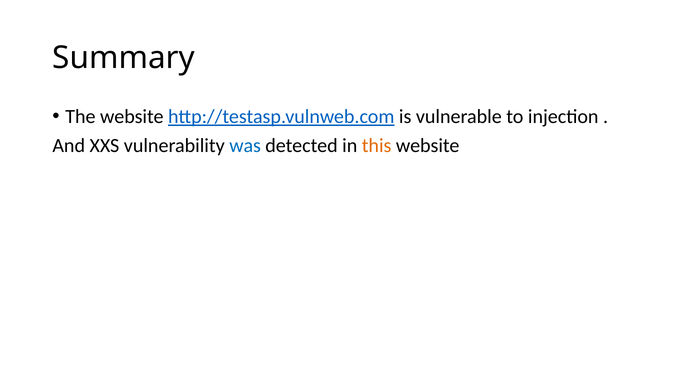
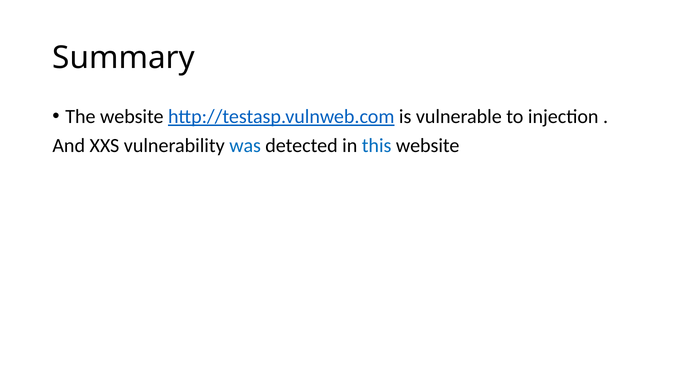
this colour: orange -> blue (377, 146)
